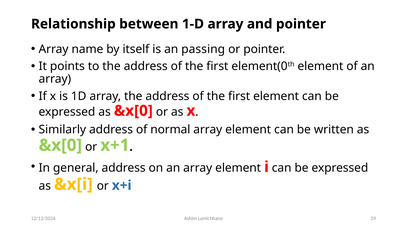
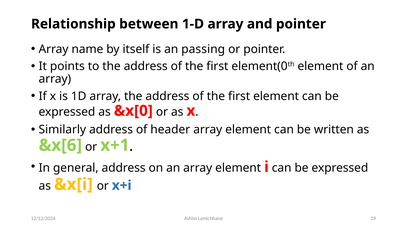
normal: normal -> header (170, 130)
&x[0: &x[0 -> &x[6 (60, 145)
